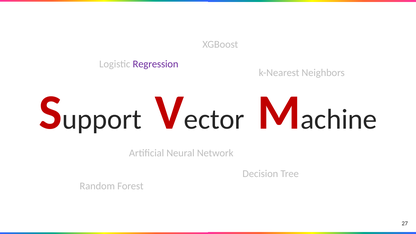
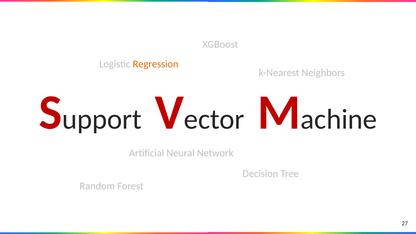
Regression colour: purple -> orange (156, 64)
